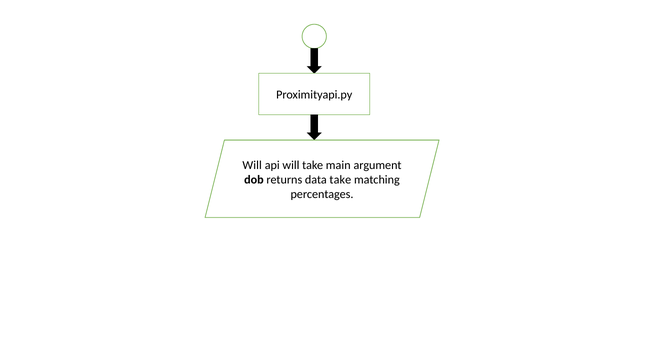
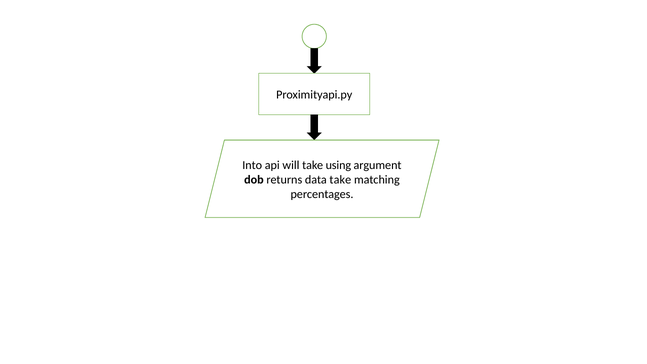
Will: Will -> Into (252, 165)
main: main -> using (338, 165)
